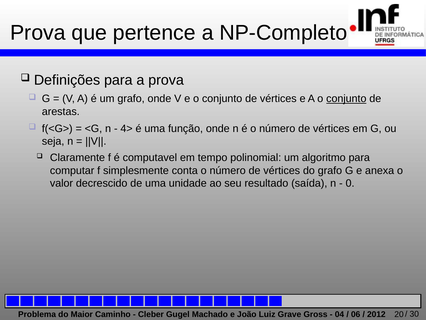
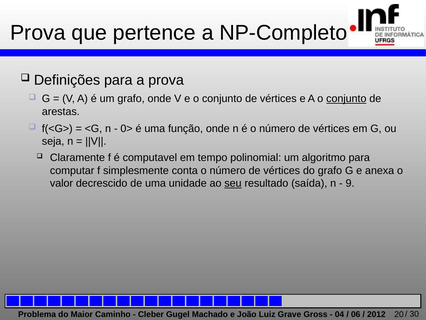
4>: 4> -> 0> (127, 128)
seu underline: none -> present (233, 183)
0: 0 -> 9 (350, 183)
